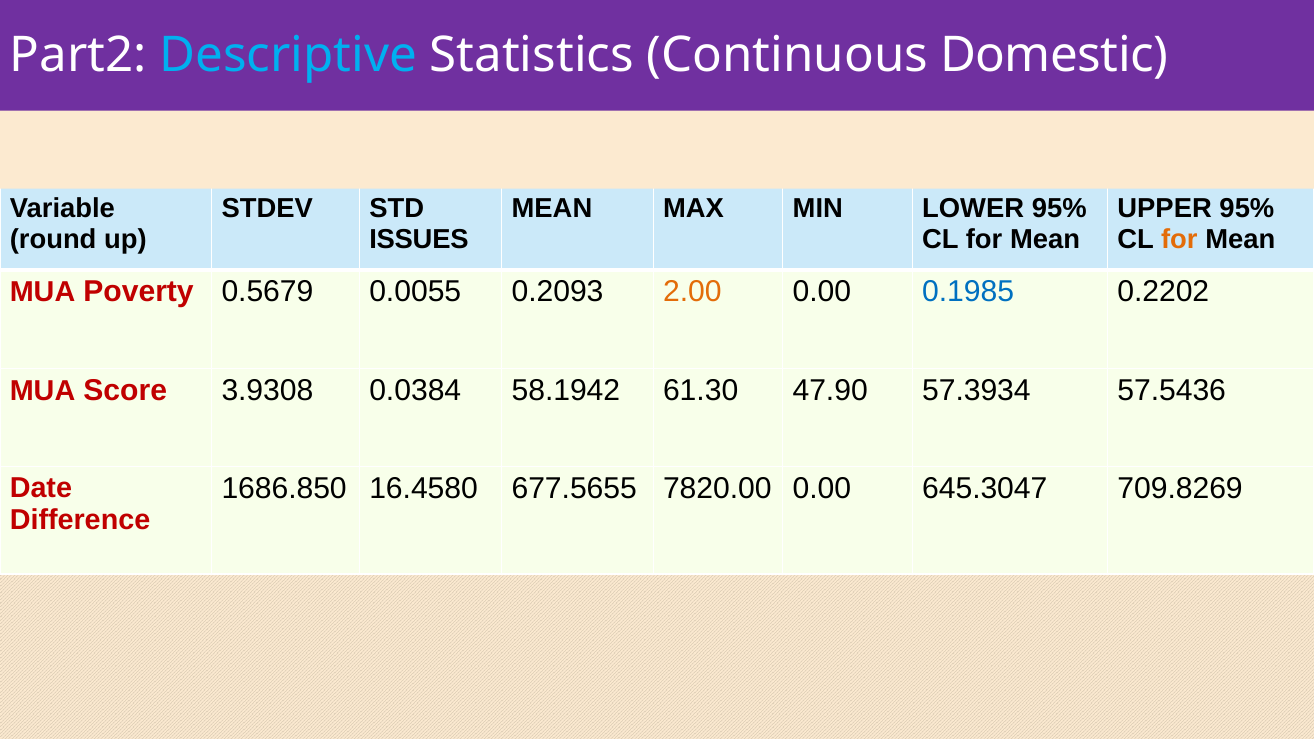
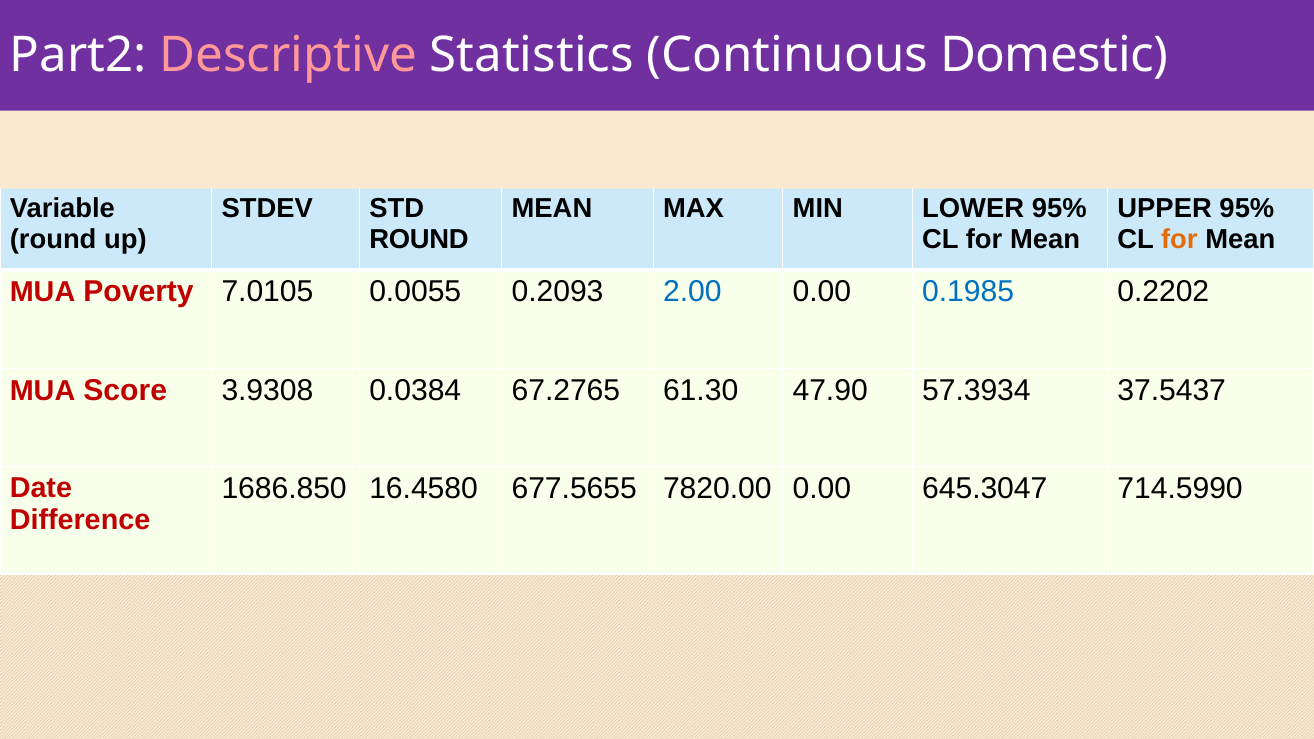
Descriptive colour: light blue -> pink (288, 56)
ISSUES: ISSUES -> ROUND (419, 239)
0.5679: 0.5679 -> 7.0105 (267, 292)
2.00 colour: orange -> blue (692, 292)
58.1942: 58.1942 -> 67.2765 (566, 391)
57.5436: 57.5436 -> 37.5437 (1172, 391)
709.8269: 709.8269 -> 714.5990 (1180, 489)
